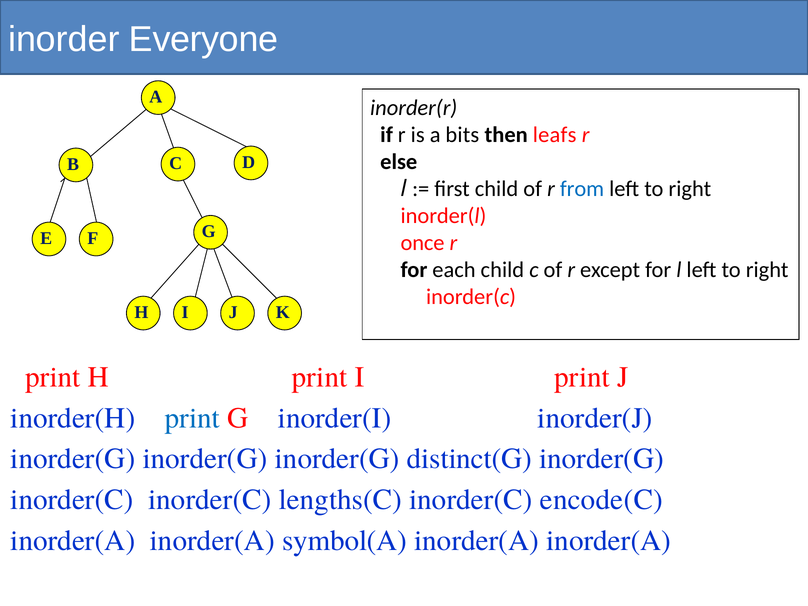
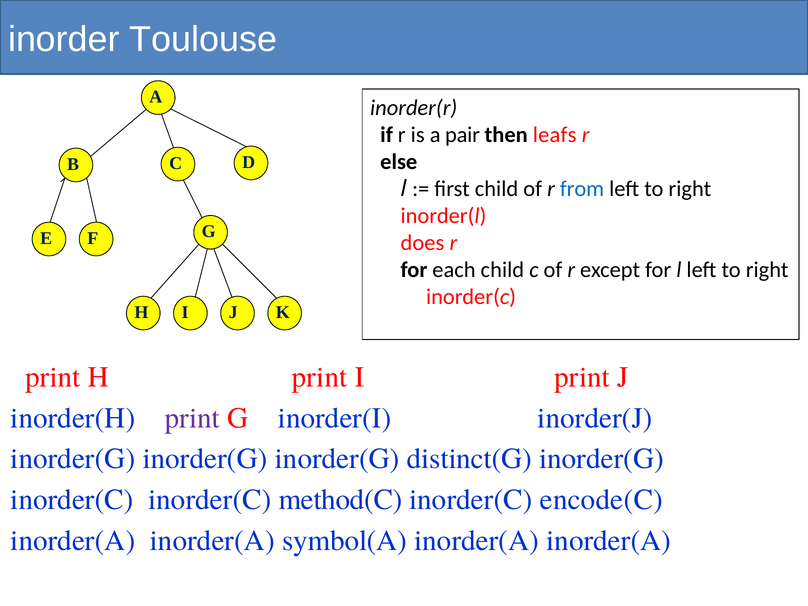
Everyone: Everyone -> Toulouse (203, 40)
bits: bits -> pair (463, 135)
once: once -> does (422, 243)
print colour: blue -> purple (192, 418)
lengths(C: lengths(C -> method(C (341, 500)
